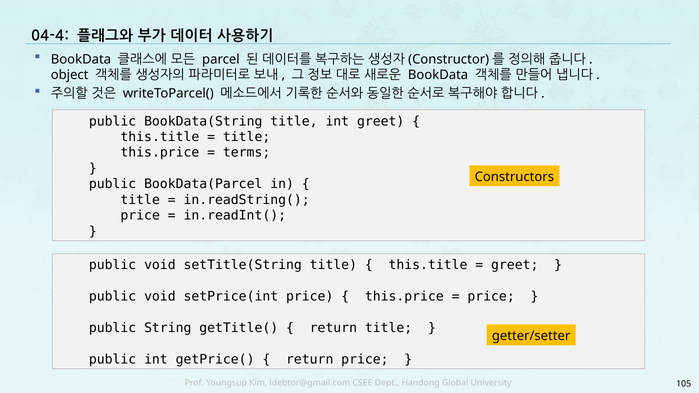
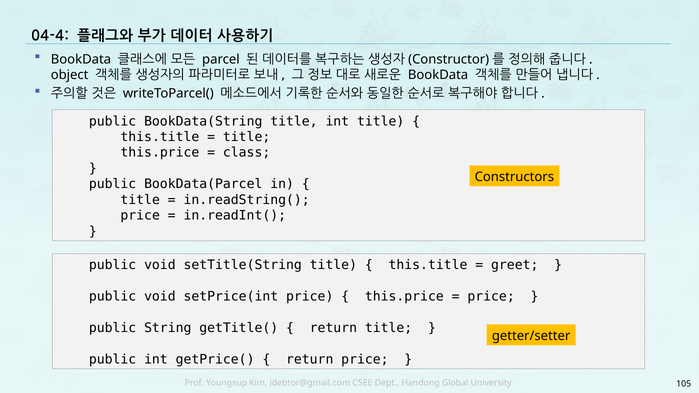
int greet: greet -> title (381, 121)
terms: terms -> class (247, 153)
